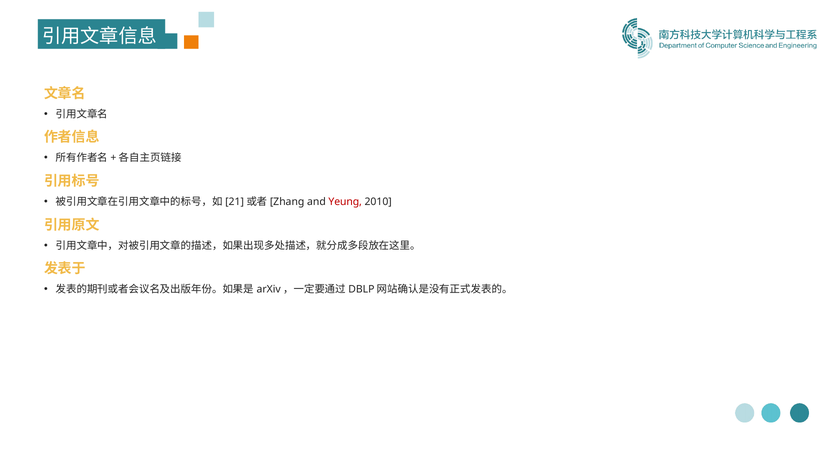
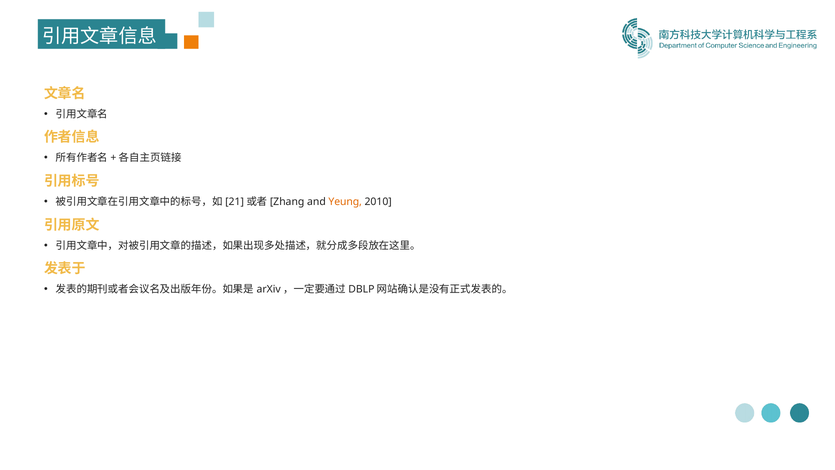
Yeung colour: red -> orange (345, 202)
